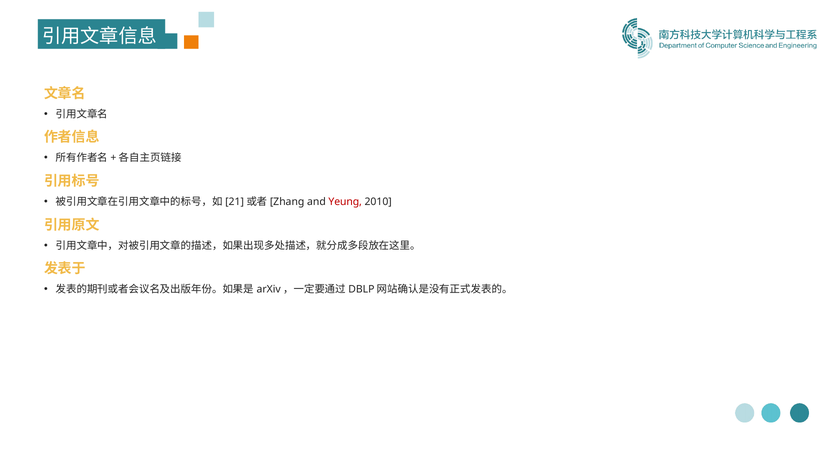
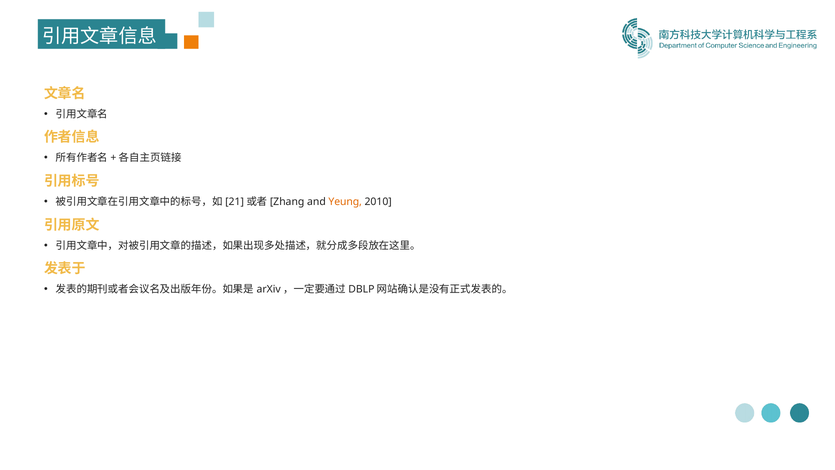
Yeung colour: red -> orange (345, 202)
